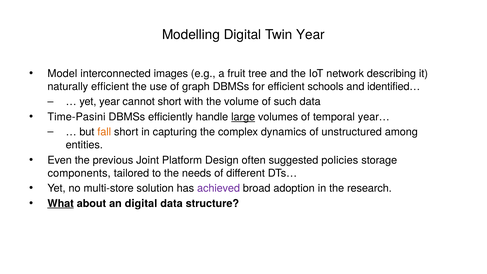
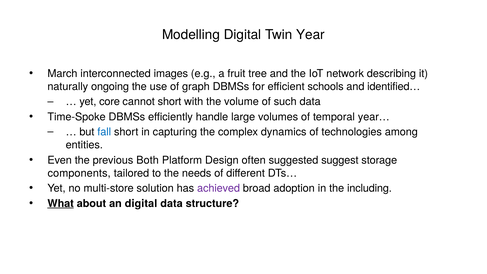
Model: Model -> March (62, 74)
naturally efficient: efficient -> ongoing (110, 87)
yet year: year -> core (110, 102)
Time-Pasini: Time-Pasini -> Time-Spoke (77, 117)
large underline: present -> none (243, 117)
fall colour: orange -> blue (104, 132)
unstructured: unstructured -> technologies (352, 132)
Joint: Joint -> Both (148, 160)
policies: policies -> suggest (340, 160)
research: research -> including (369, 188)
